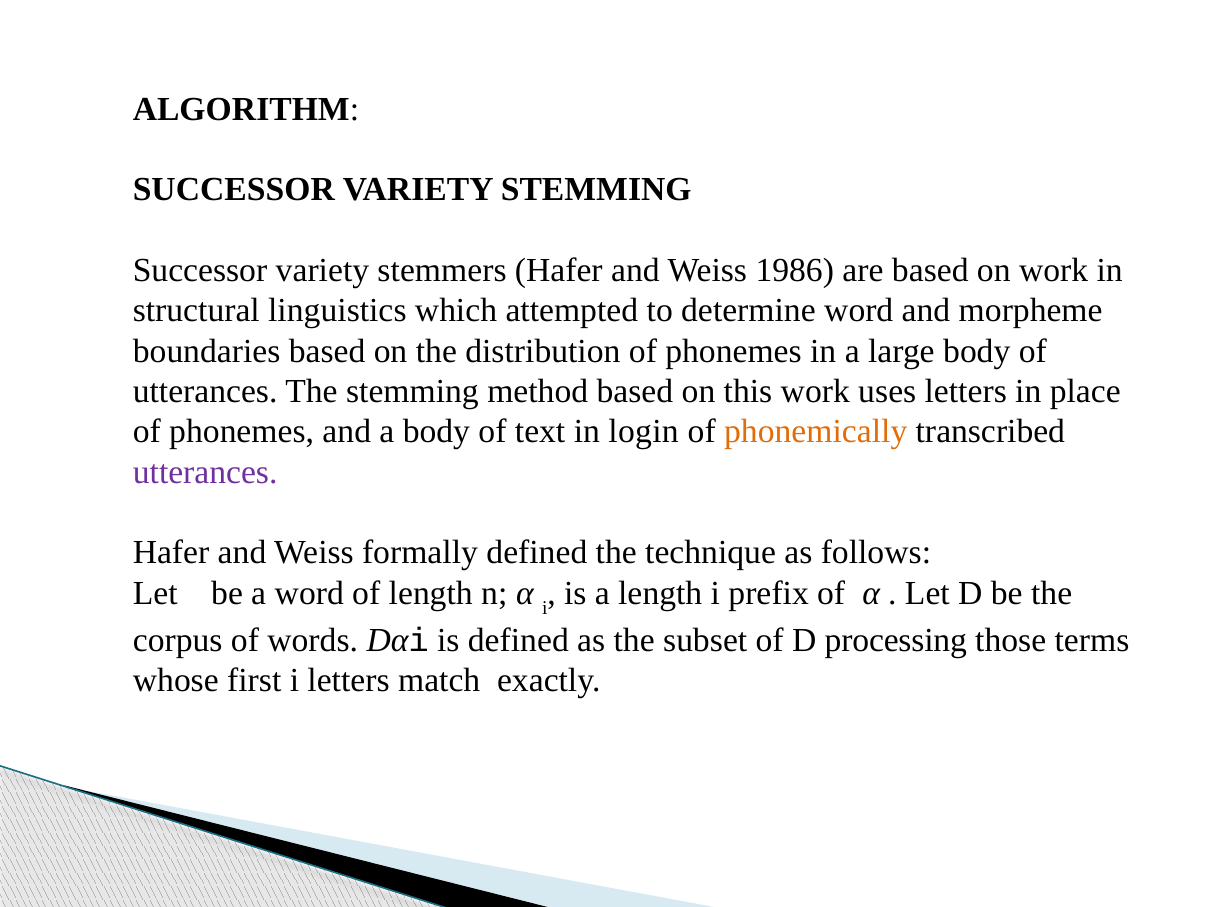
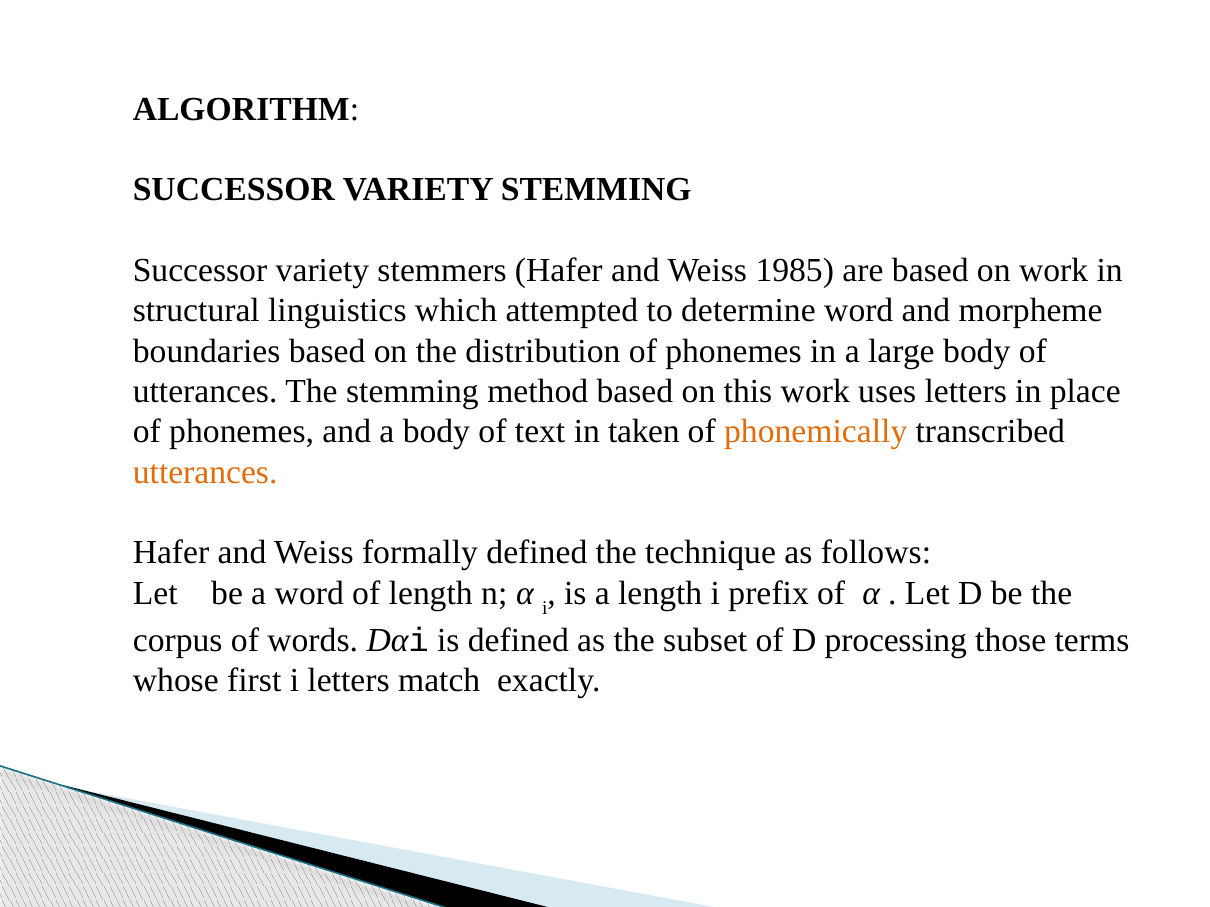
1986: 1986 -> 1985 (795, 270)
login: login -> taken (644, 432)
utterances colour: purple -> orange (205, 472)
